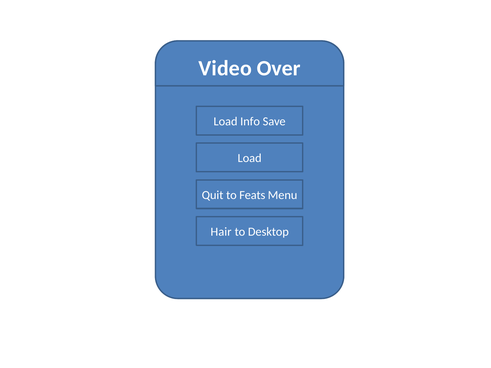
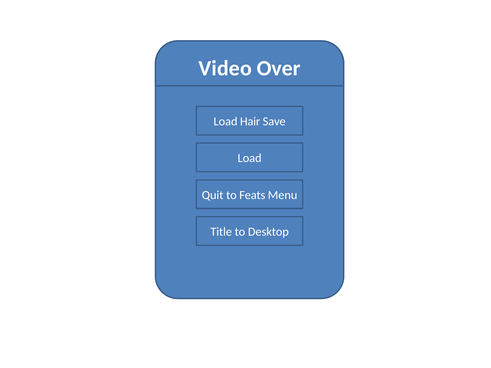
Info: Info -> Hair (250, 122)
Hair: Hair -> Title (221, 232)
